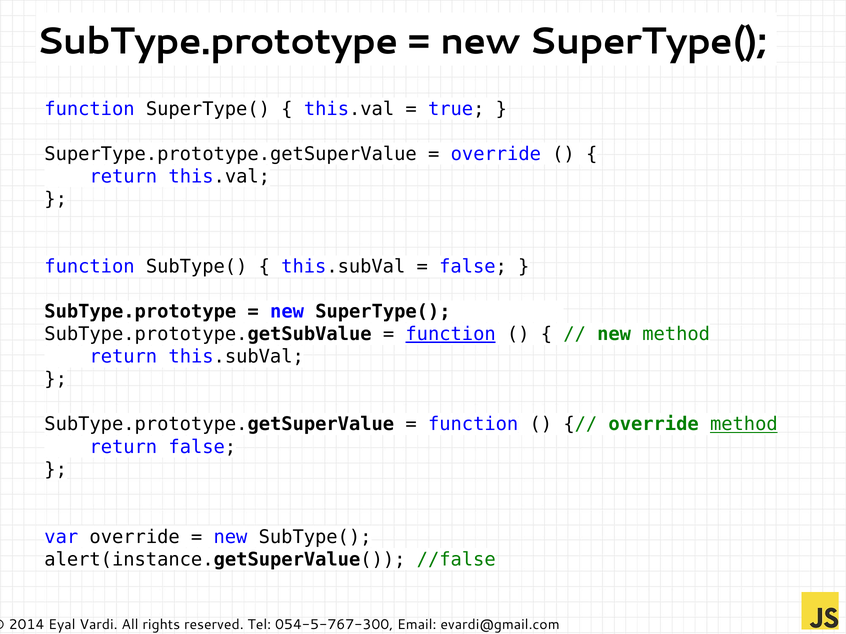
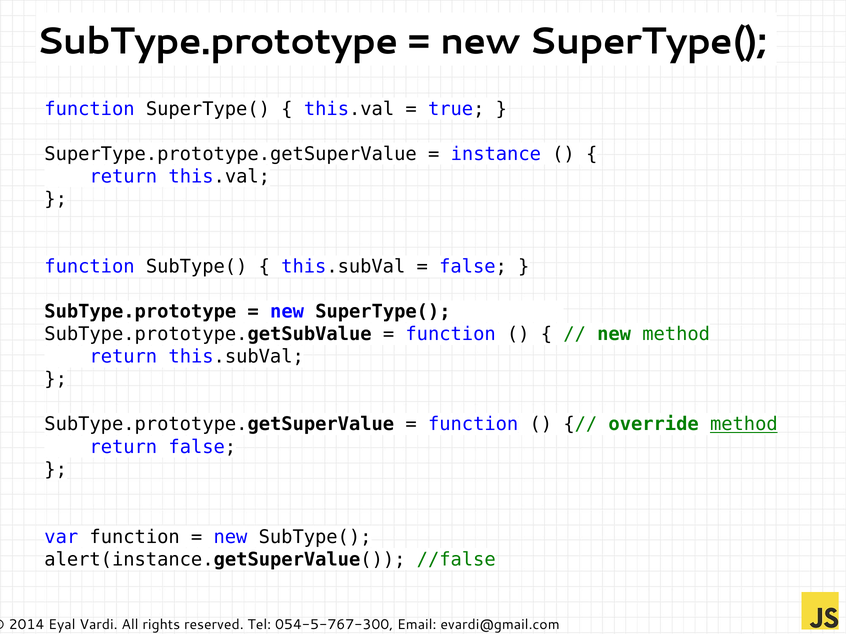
override: override -> instance (496, 154)
function underline: present -> none (451, 334)
var override: override -> function (135, 537)
